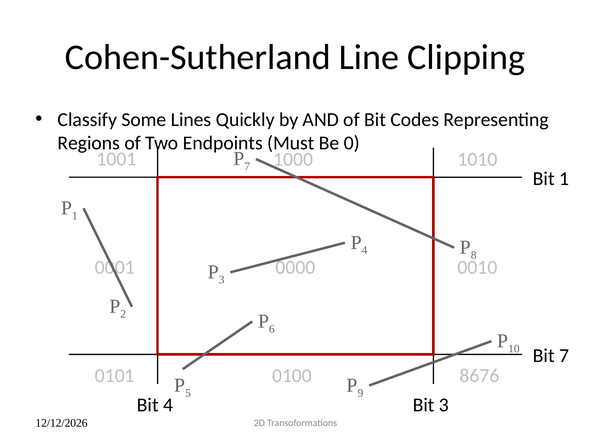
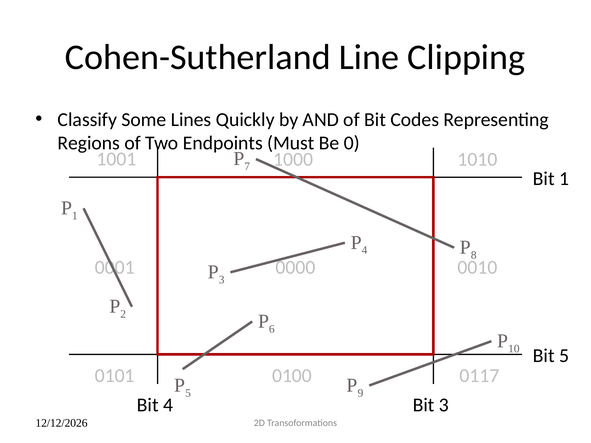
Bit 7: 7 -> 5 (564, 356)
8676: 8676 -> 0117 (479, 376)
